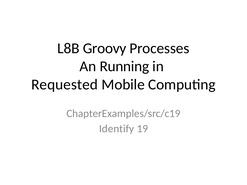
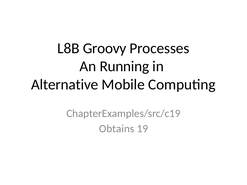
Requested: Requested -> Alternative (65, 85)
Identify: Identify -> Obtains (117, 129)
